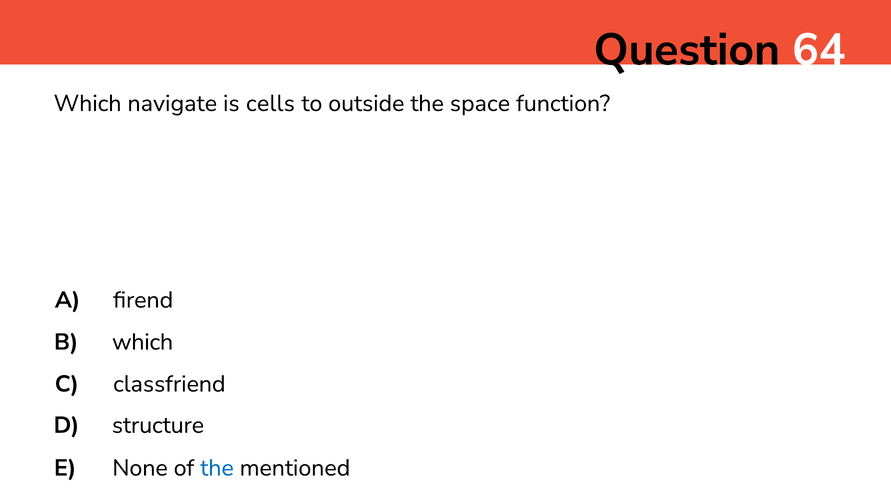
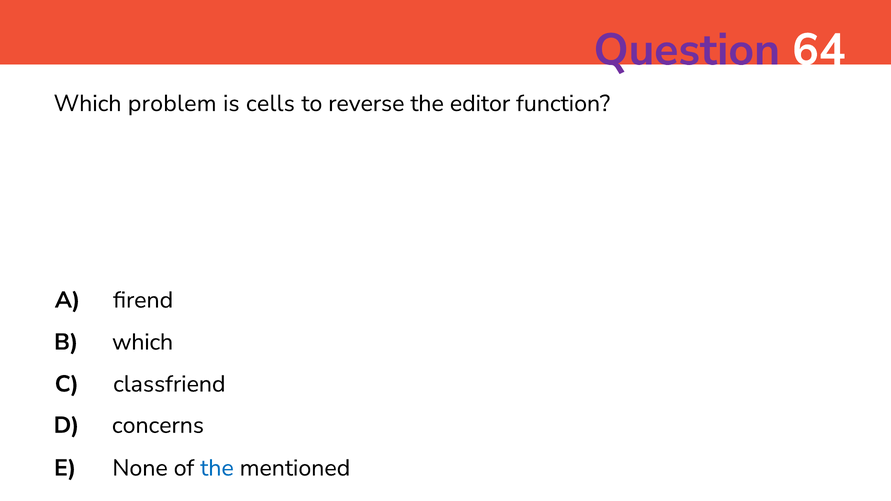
Question colour: black -> purple (687, 50)
navigate: navigate -> problem (172, 103)
outside: outside -> reverse (366, 103)
space: space -> editor (480, 103)
structure: structure -> concerns (158, 425)
